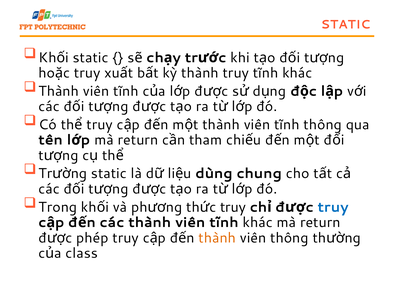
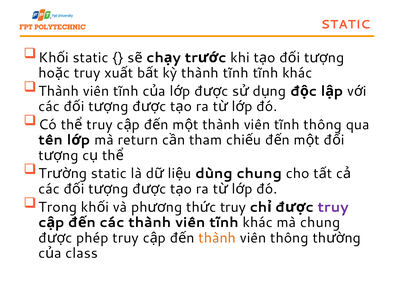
thành truy: truy -> tĩnh (236, 73)
truy colour: blue -> purple (333, 207)
khác mà return: return -> chung (320, 222)
